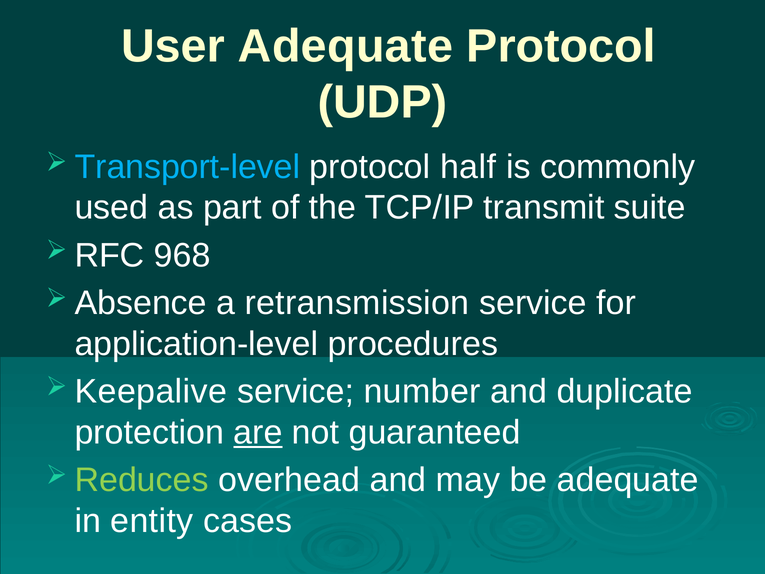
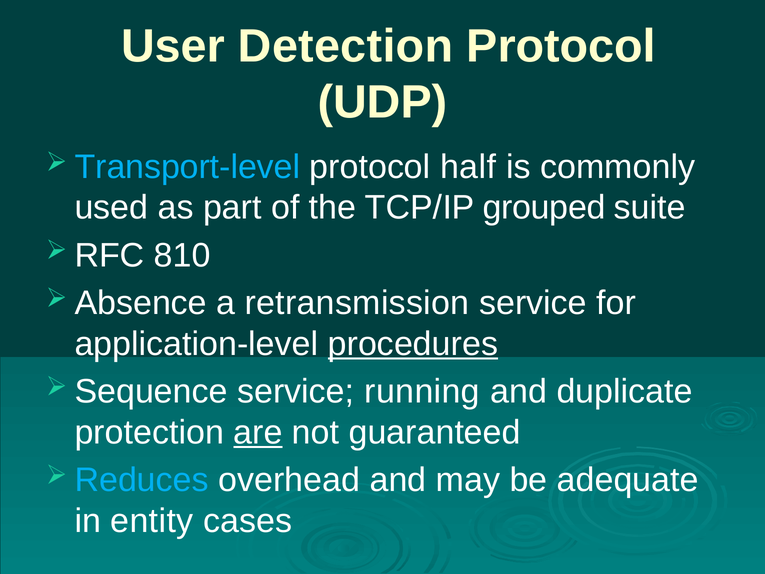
User Adequate: Adequate -> Detection (346, 46)
transmit: transmit -> grouped (544, 208)
968: 968 -> 810 (182, 255)
procedures underline: none -> present (413, 344)
Keepalive: Keepalive -> Sequence (151, 391)
number: number -> running (422, 391)
Reduces colour: light green -> light blue (142, 480)
